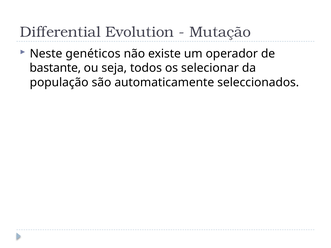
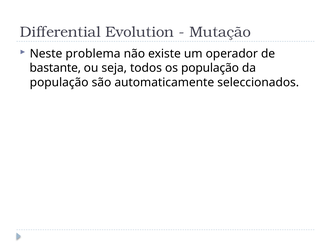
genéticos: genéticos -> problema (93, 54)
os selecionar: selecionar -> população (210, 68)
